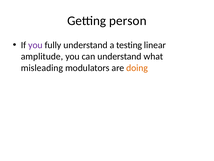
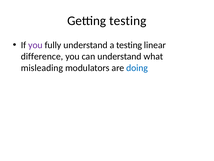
Getting person: person -> testing (128, 21)
amplitude: amplitude -> difference (42, 56)
doing colour: orange -> blue (137, 68)
